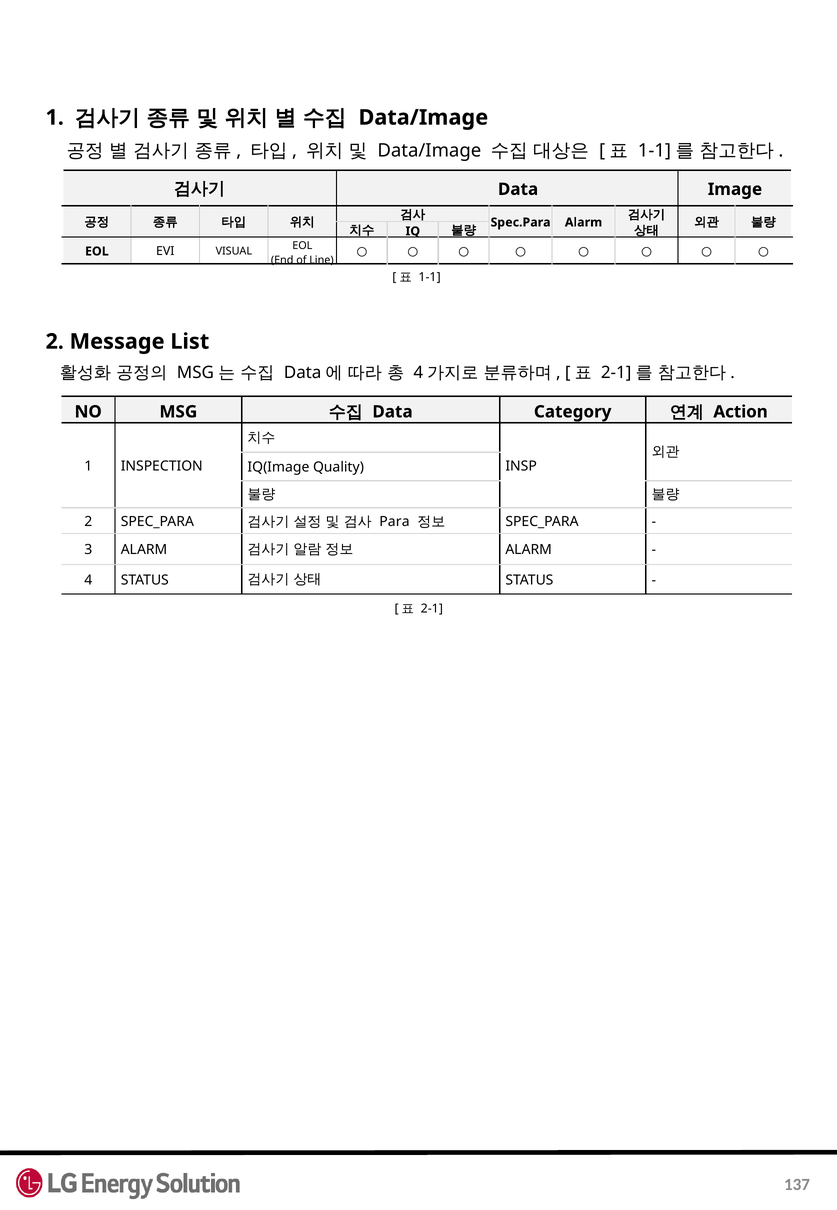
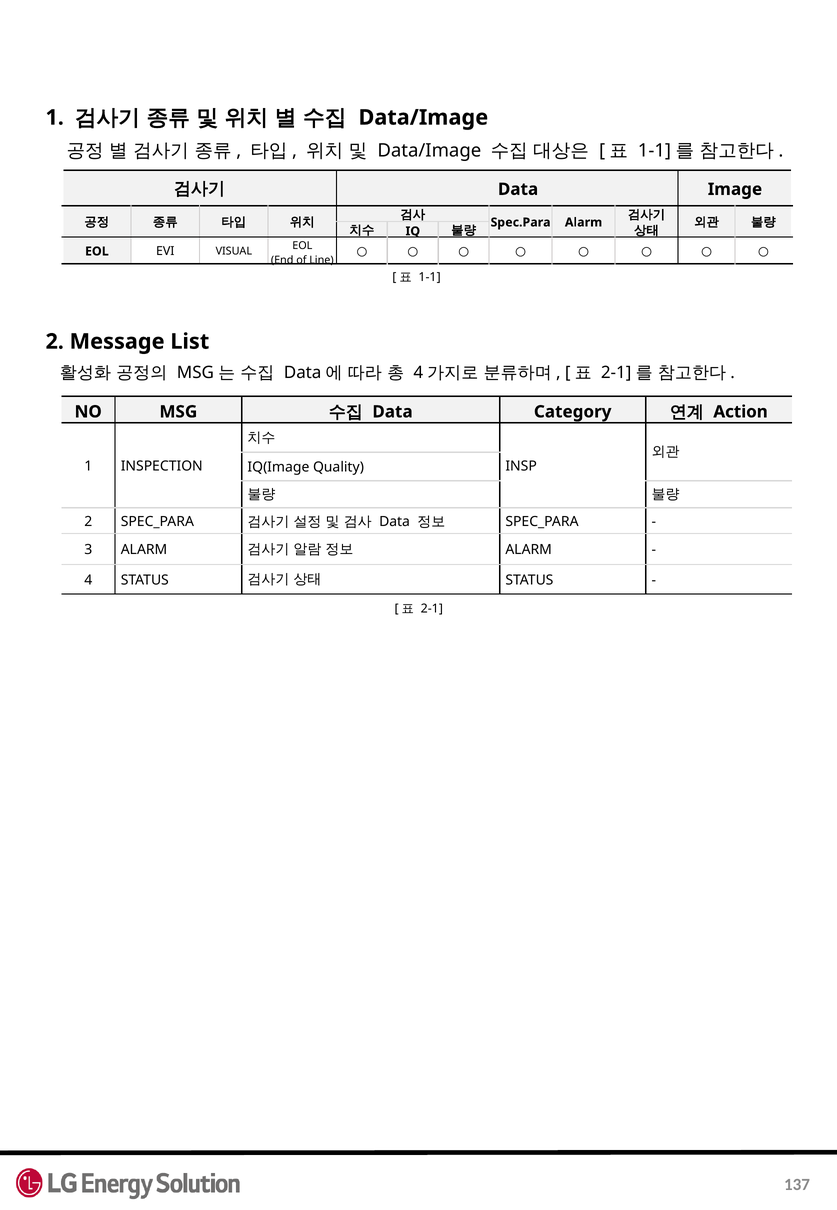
Para: Para -> Data (395, 521)
